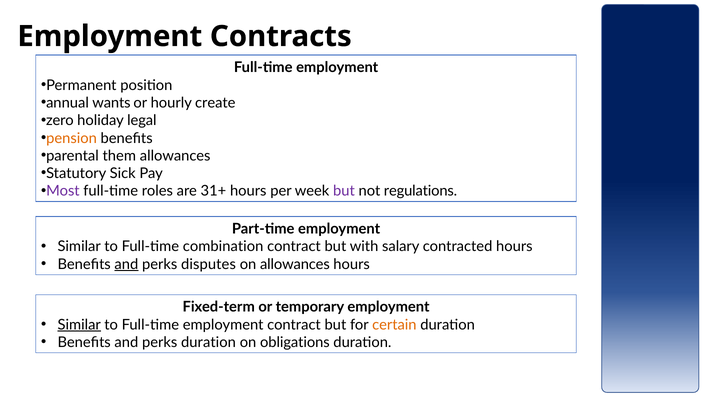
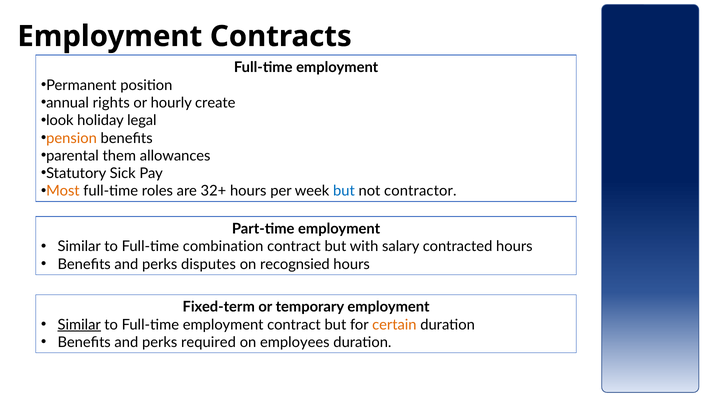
wants: wants -> rights (111, 103)
zero: zero -> look (60, 121)
Most colour: purple -> orange (63, 191)
31+: 31+ -> 32+ (213, 191)
but colour: purple -> blue (344, 191)
regulations: regulations -> contractor (420, 191)
and underline: present -> none (126, 264)
on allowances: allowances -> recognsied (295, 264)
perks duration: duration -> required (208, 343)
obligations: obligations -> employees (295, 343)
